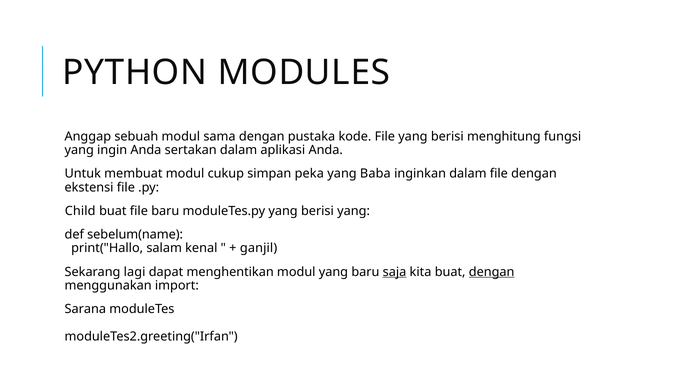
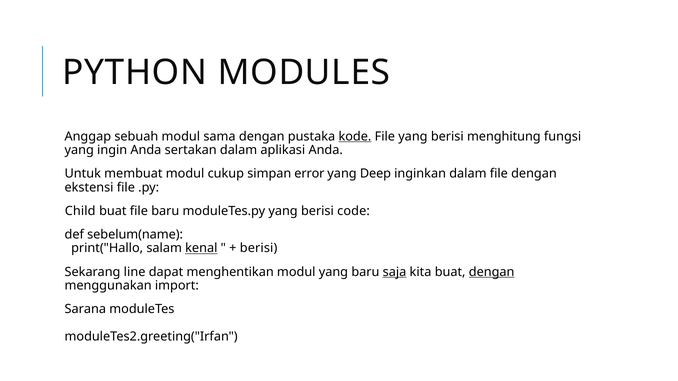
kode underline: none -> present (355, 136)
peka: peka -> error (309, 174)
Baba: Baba -> Deep (375, 174)
berisi yang: yang -> code (354, 211)
kenal underline: none -> present (201, 249)
ganjil: ganjil -> berisi (259, 249)
lagi: lagi -> line (135, 272)
